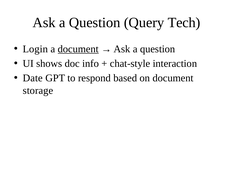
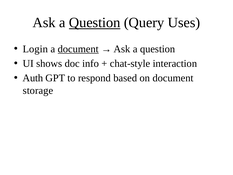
Question underline: none -> present (95, 23)
Tech: Tech -> Uses (184, 23)
Date: Date -> Auth (33, 78)
